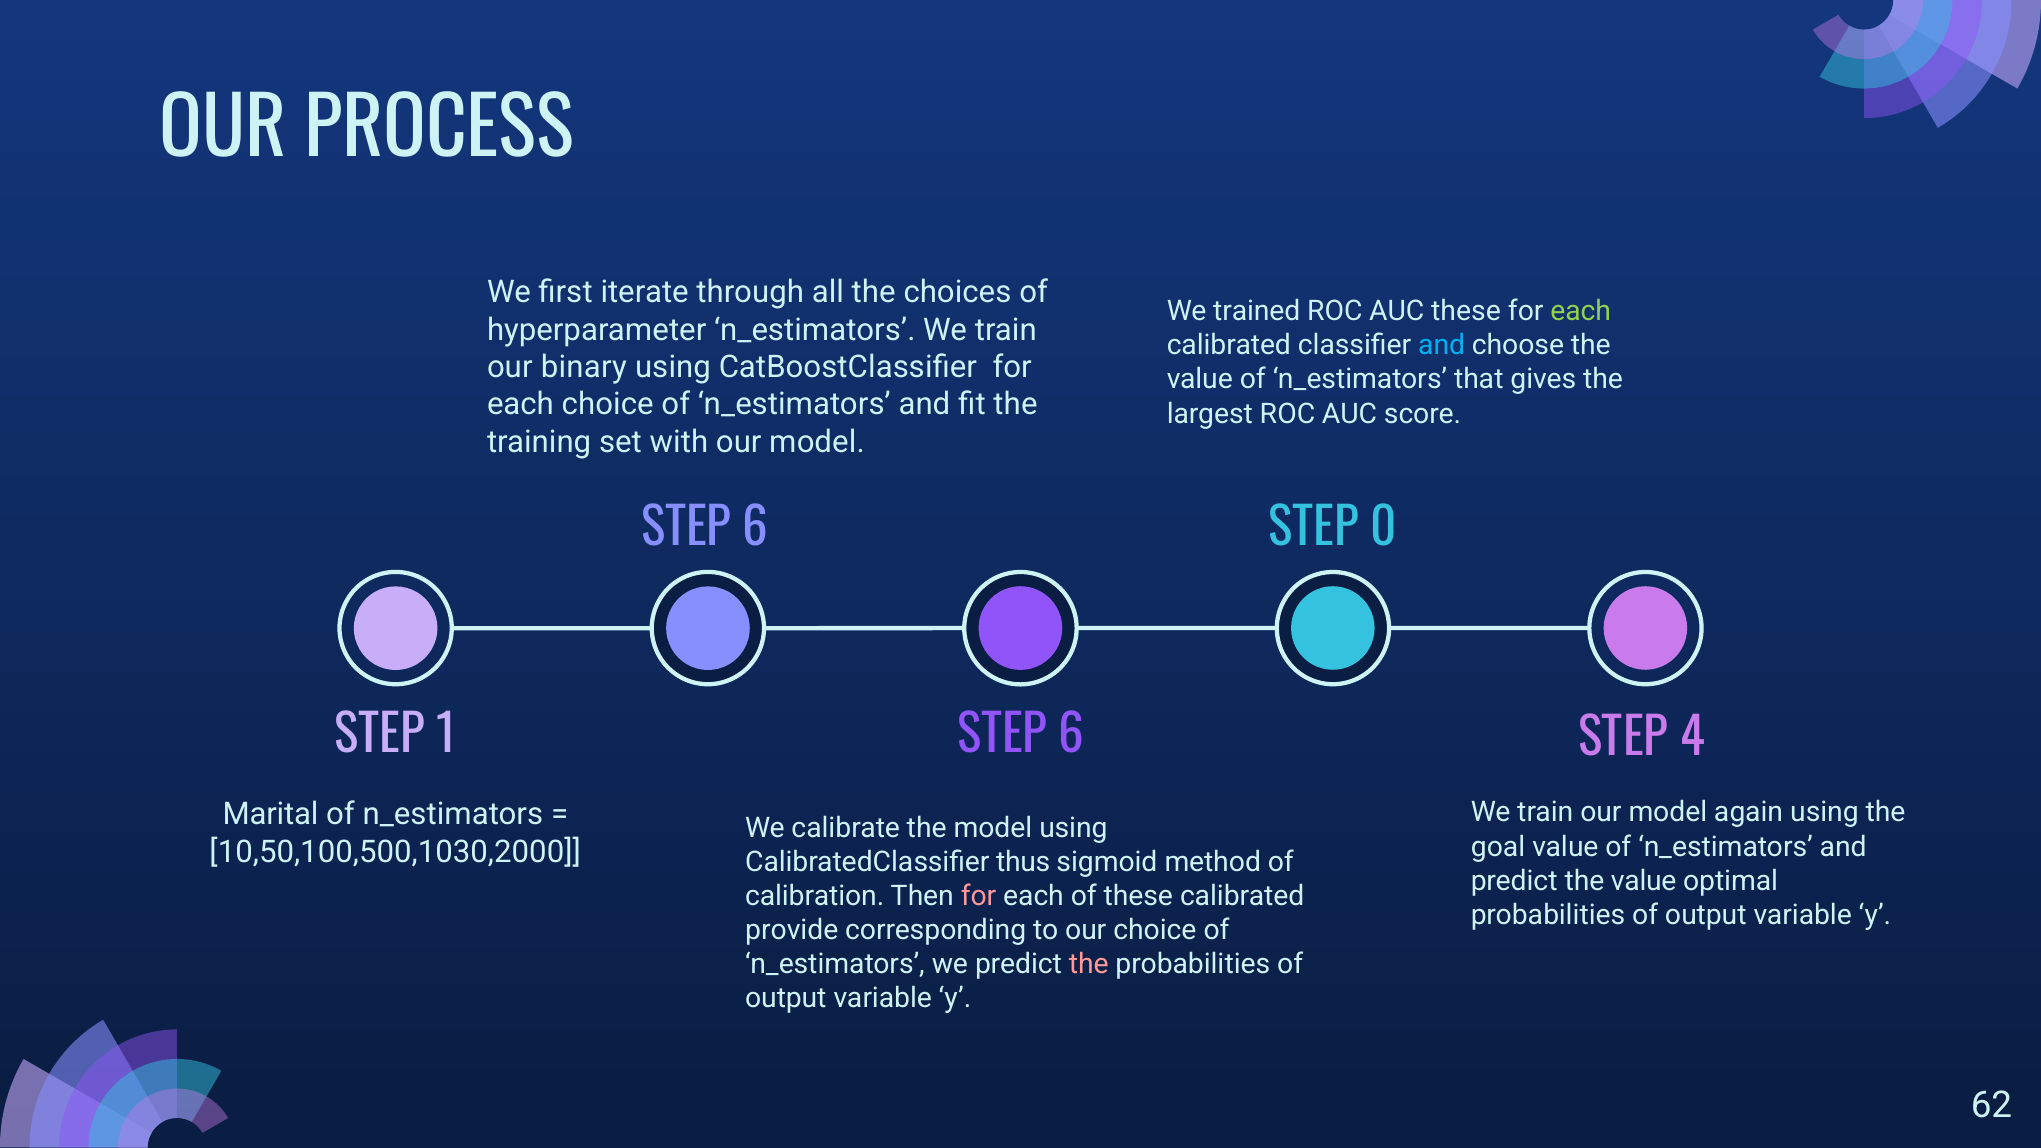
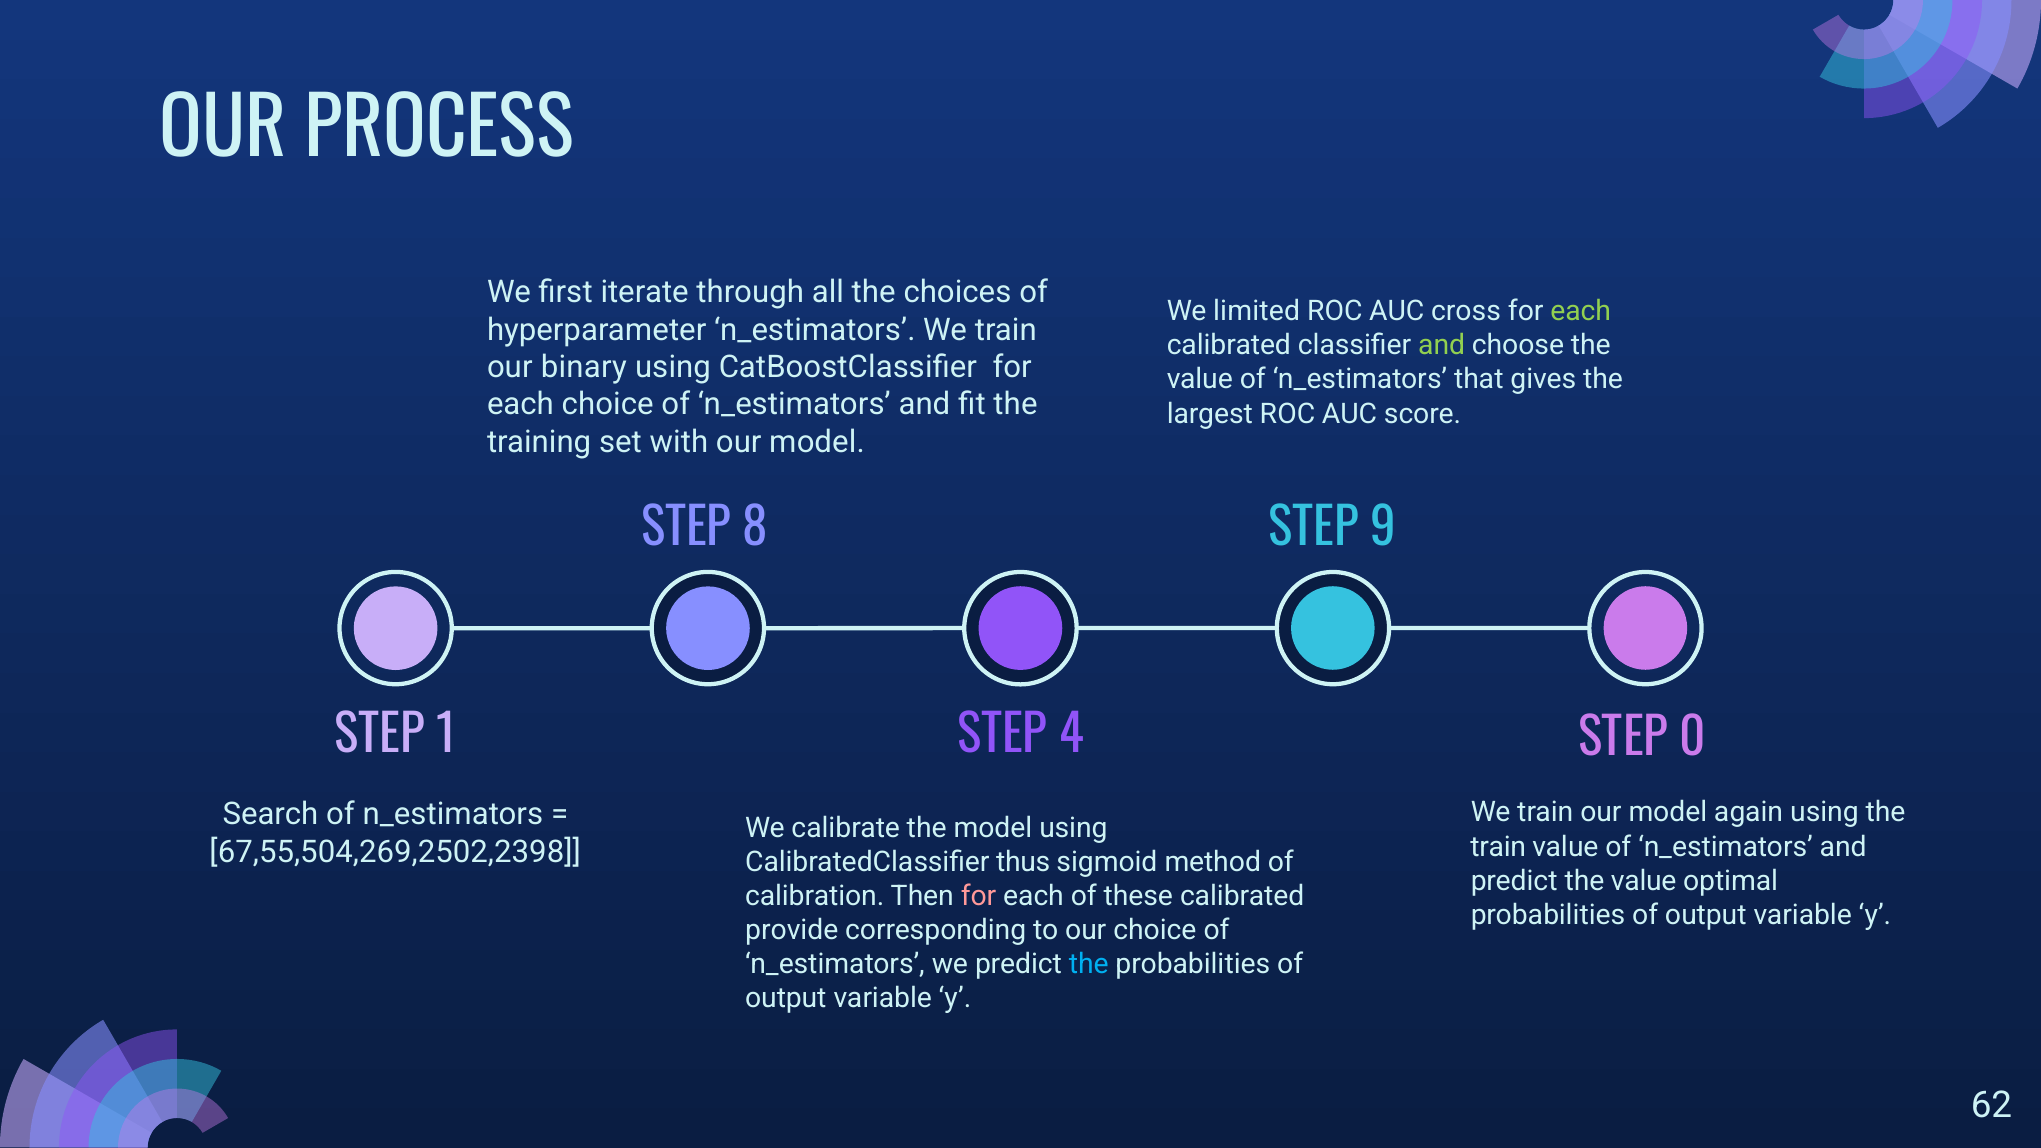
trained: trained -> limited (1257, 311)
AUC these: these -> cross (1466, 311)
and colour: light blue -> light green (1442, 346)
6: 6 -> 8 (756, 529)
0: 0 -> 9 (1383, 529)
1 STEP 6: 6 -> 4 (1072, 736)
4: 4 -> 0 (1692, 738)
Marital: Marital -> Search (270, 815)
goal: goal -> train (1498, 847)
10,50,100,500,1030,2000: 10,50,100,500,1030,2000 -> 67,55,504,269,2502,2398 (395, 852)
the colour: pink -> light blue (1089, 965)
